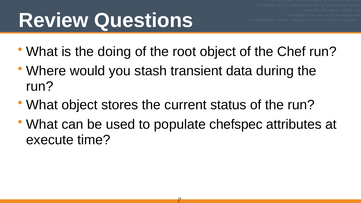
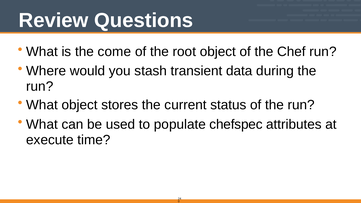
doing: doing -> come (114, 52)
